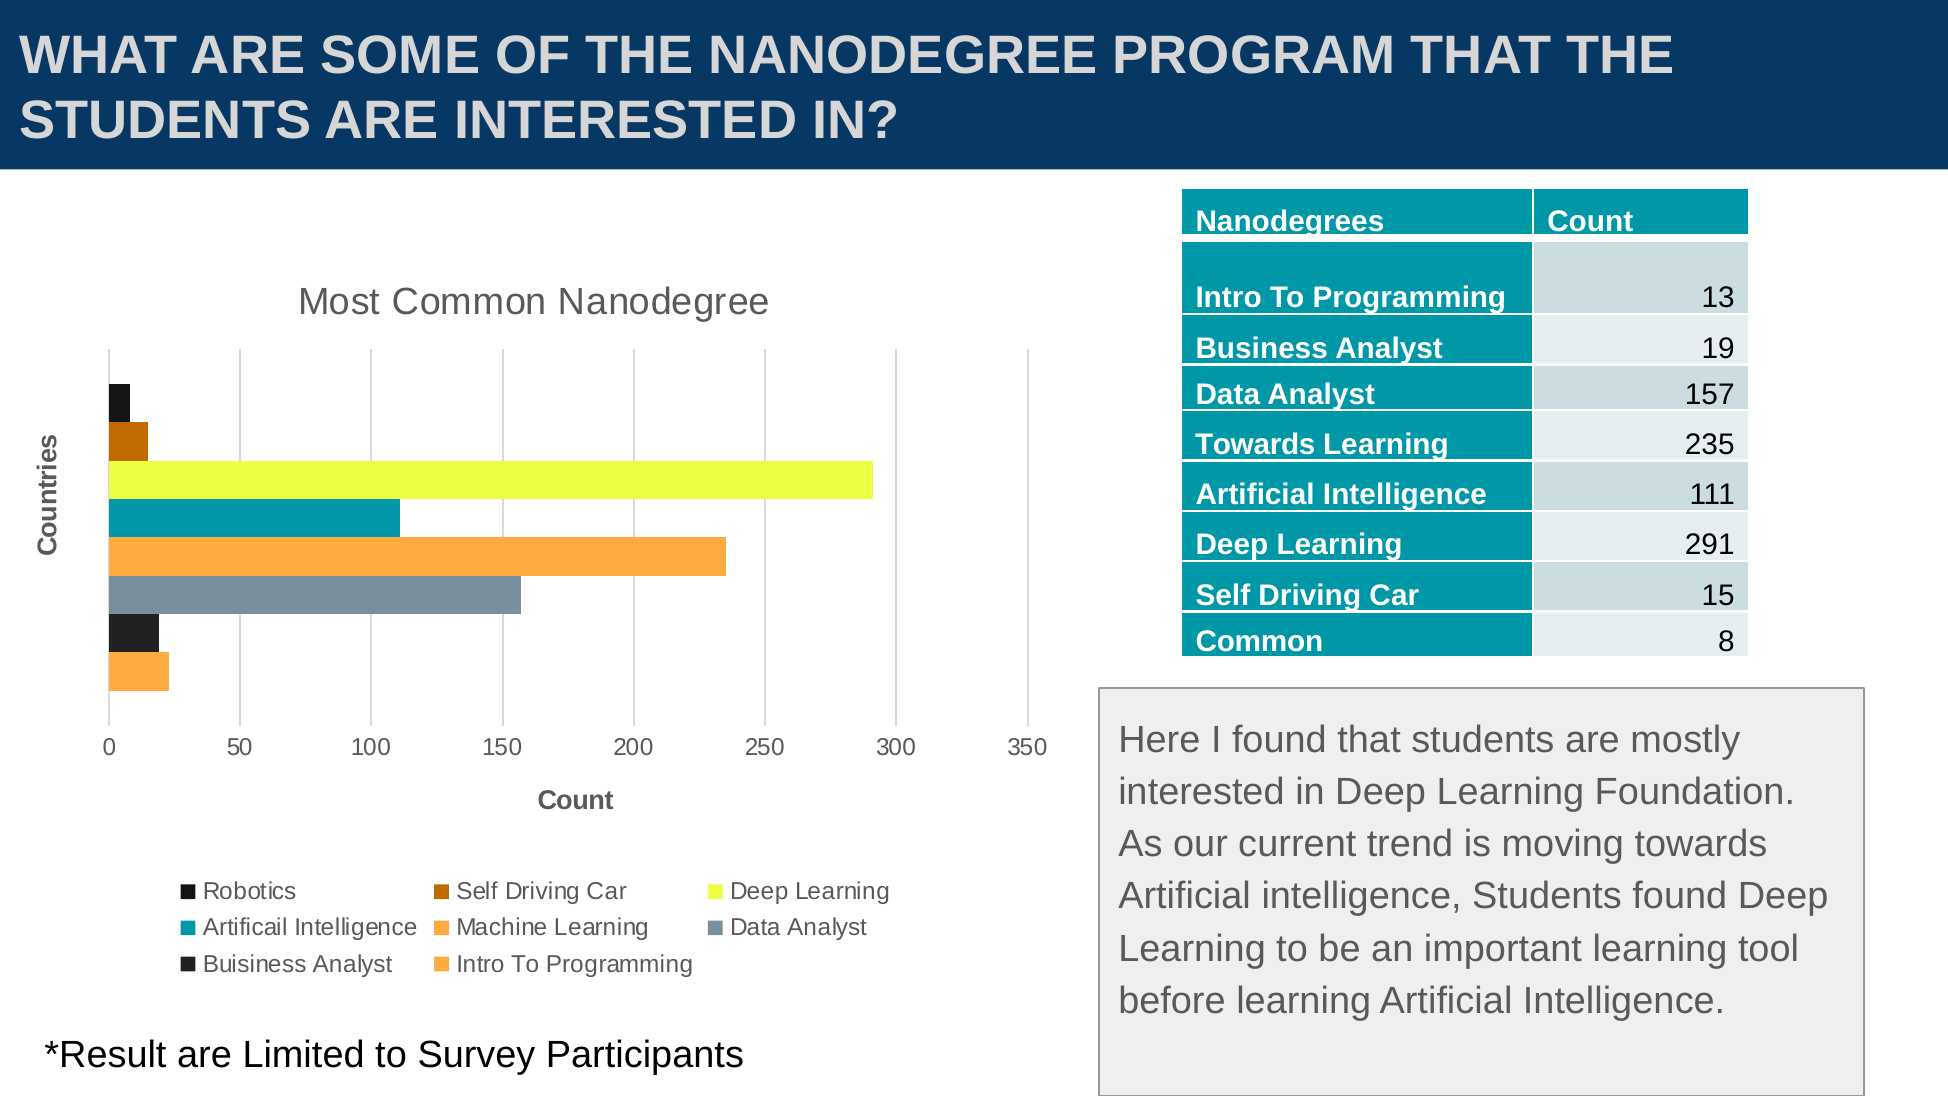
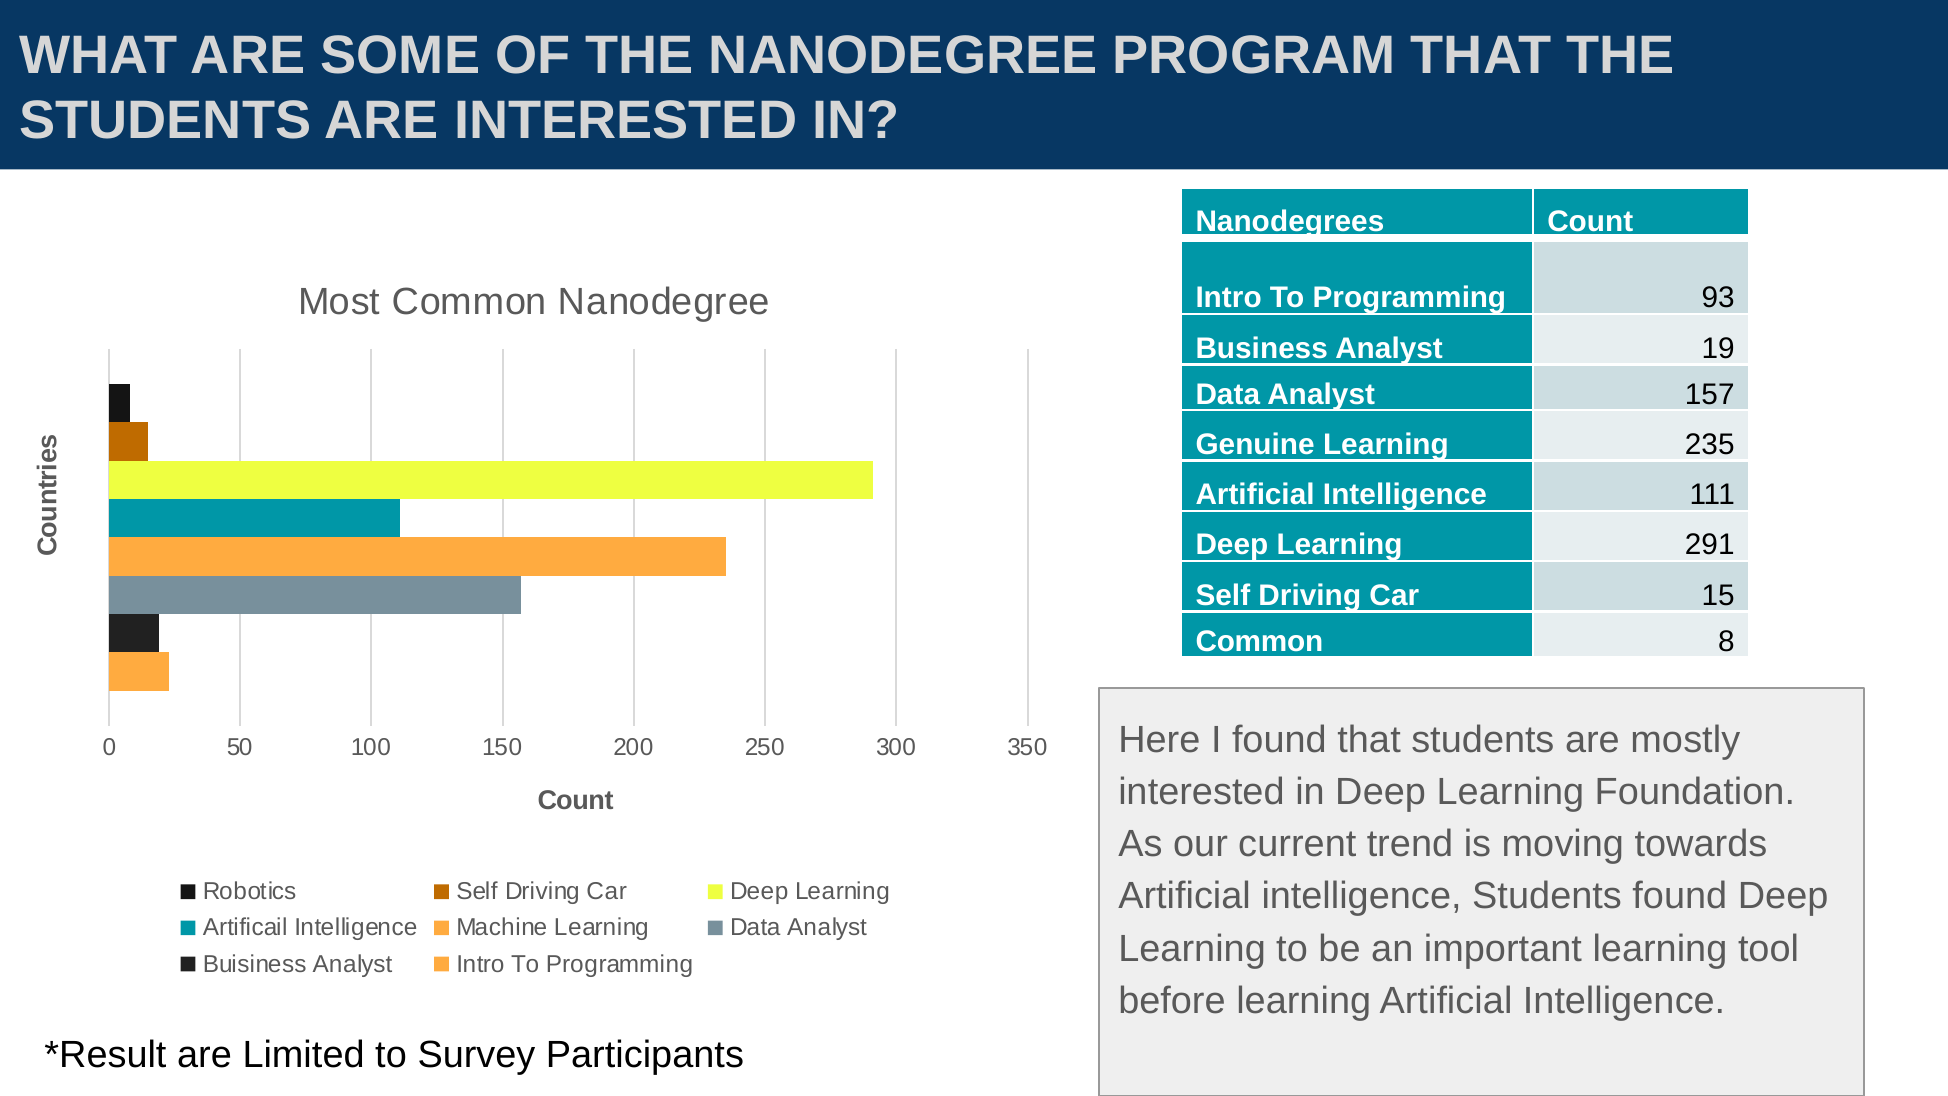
13: 13 -> 93 (1718, 298)
Towards: Towards -> Genuine (1255, 444)
